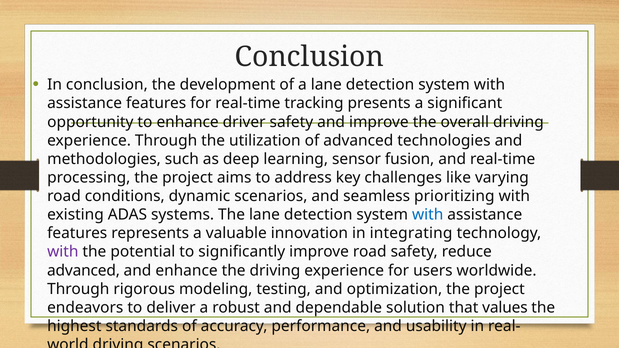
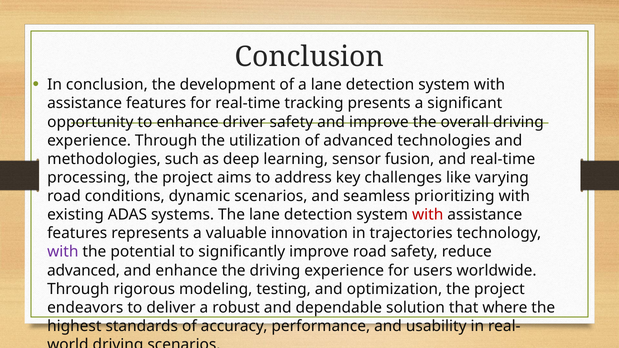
with colour: blue -> red (428, 215)
integrating: integrating -> trajectories (411, 233)
values: values -> where (505, 308)
